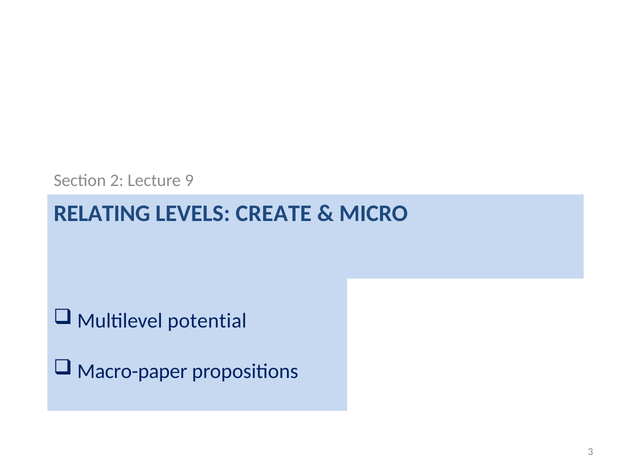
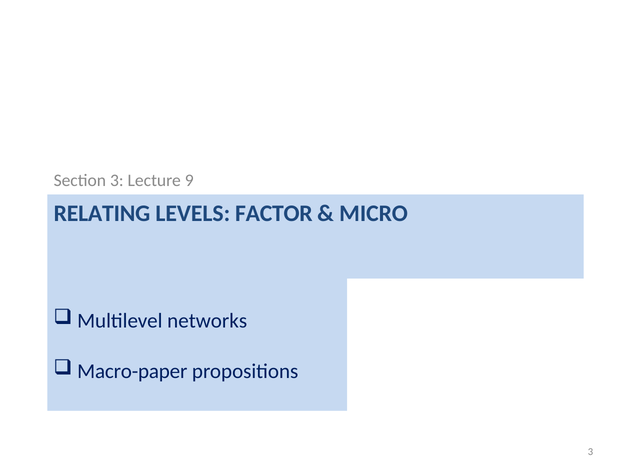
Section 2: 2 -> 3 (117, 180)
CREATE: CREATE -> FACTOR (274, 214)
potential: potential -> networks (207, 321)
